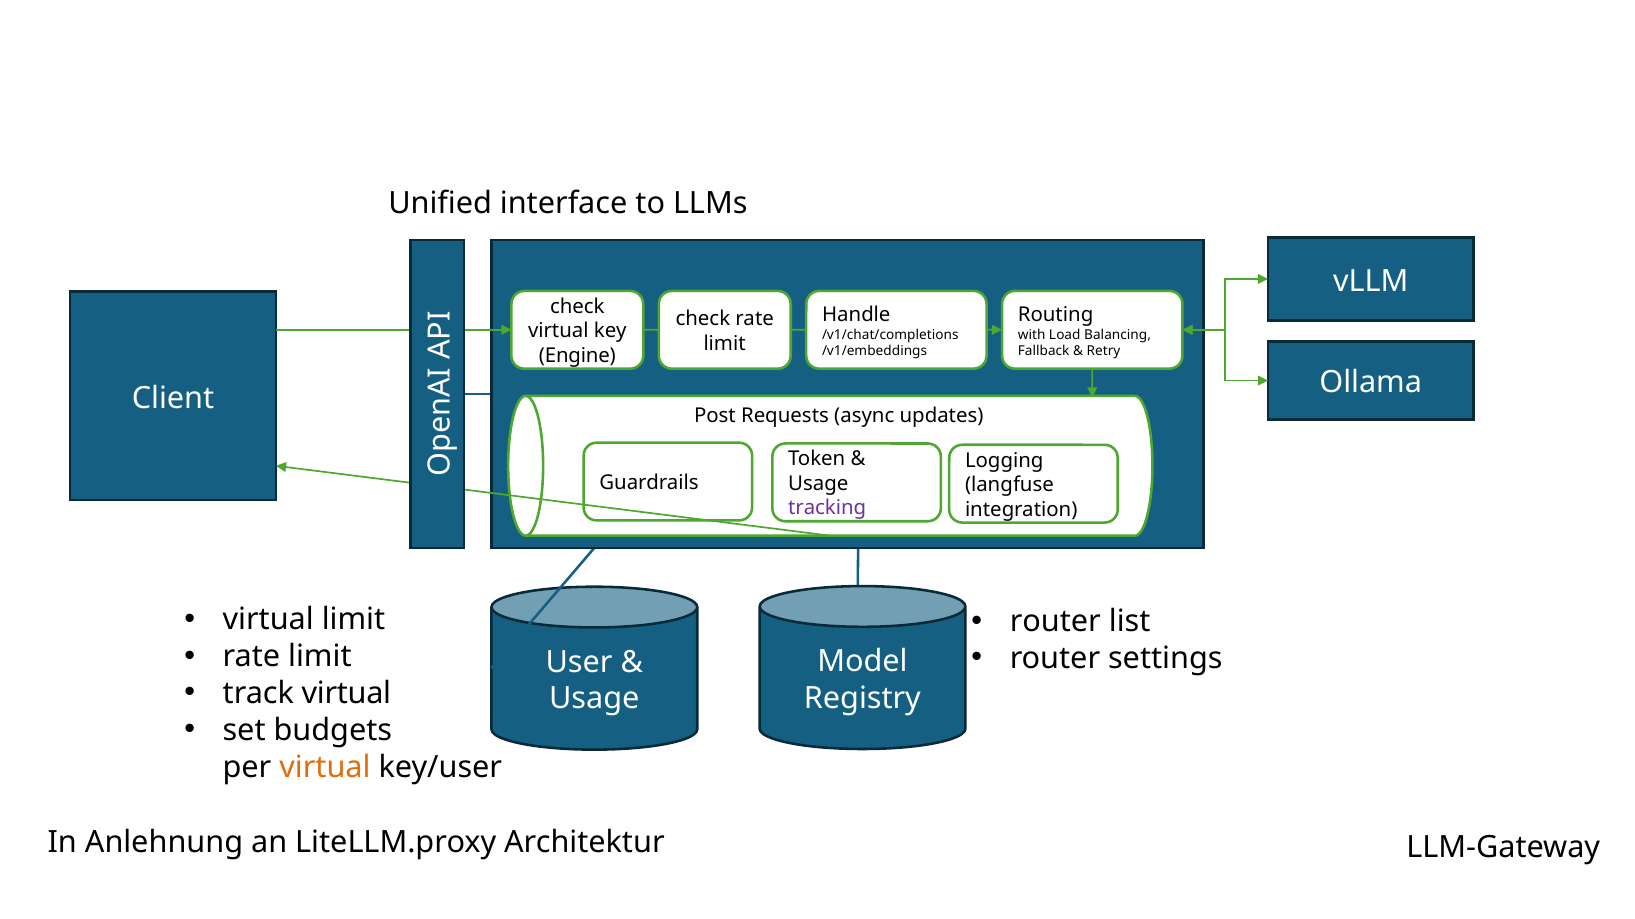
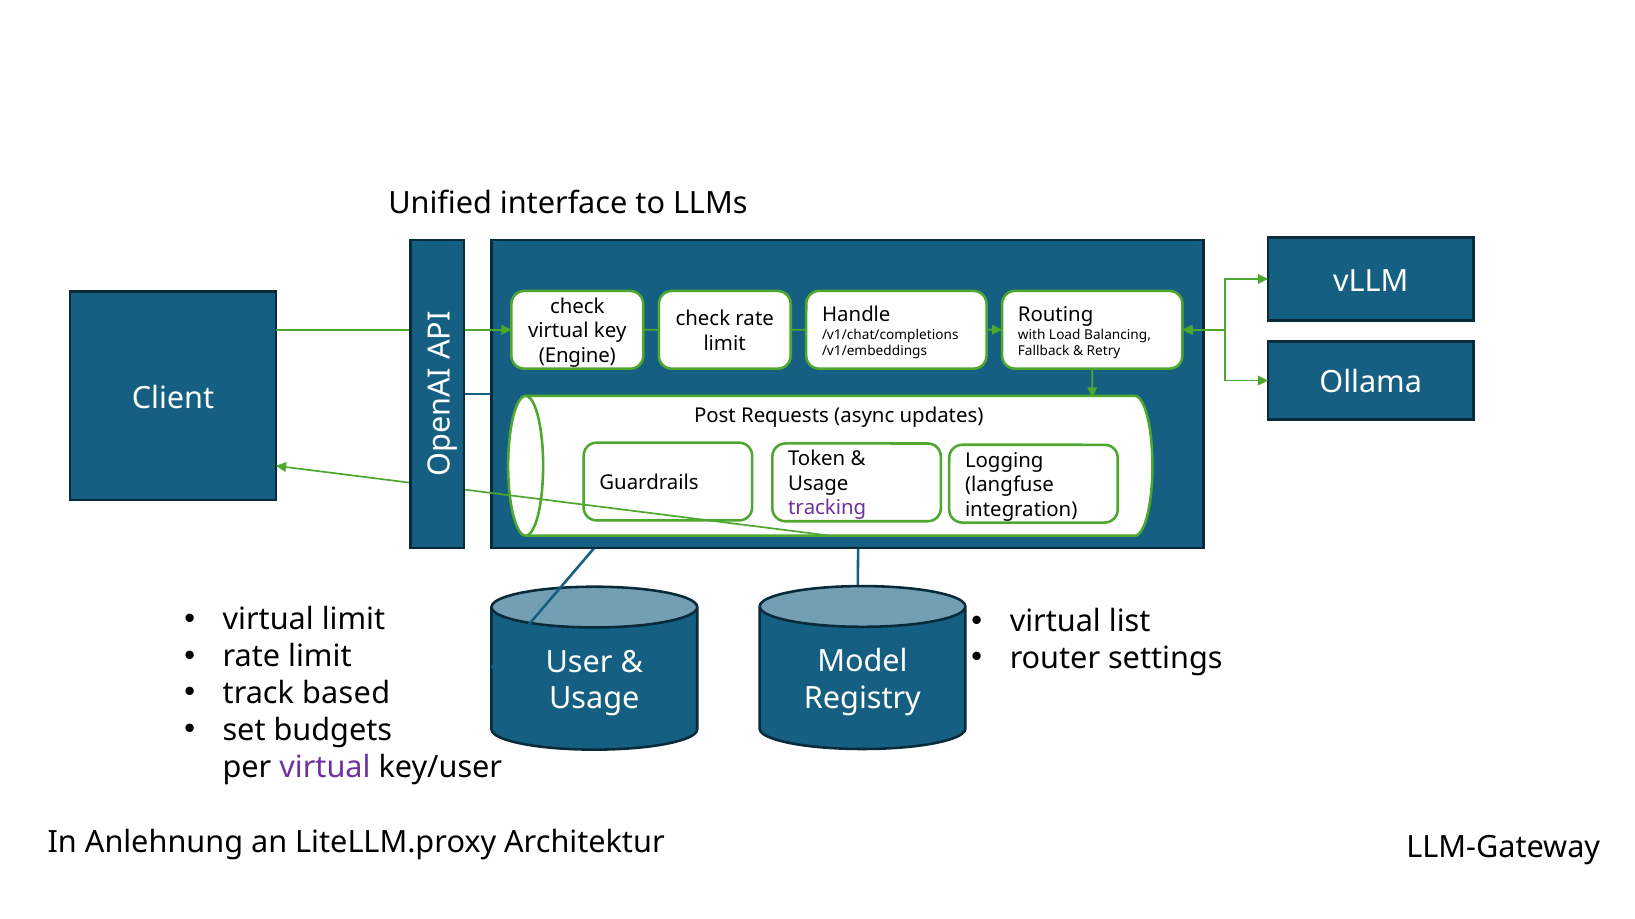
router: router -> virtual (1055, 622)
track virtual: virtual -> based (346, 694)
virtual colour: orange -> purple (325, 767)
